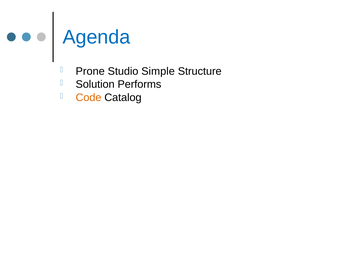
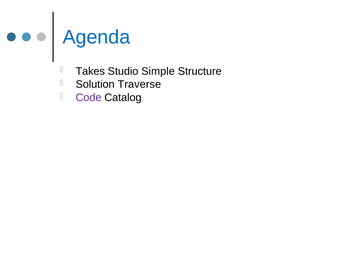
Prone: Prone -> Takes (90, 71)
Performs: Performs -> Traverse (139, 84)
Code colour: orange -> purple (89, 97)
